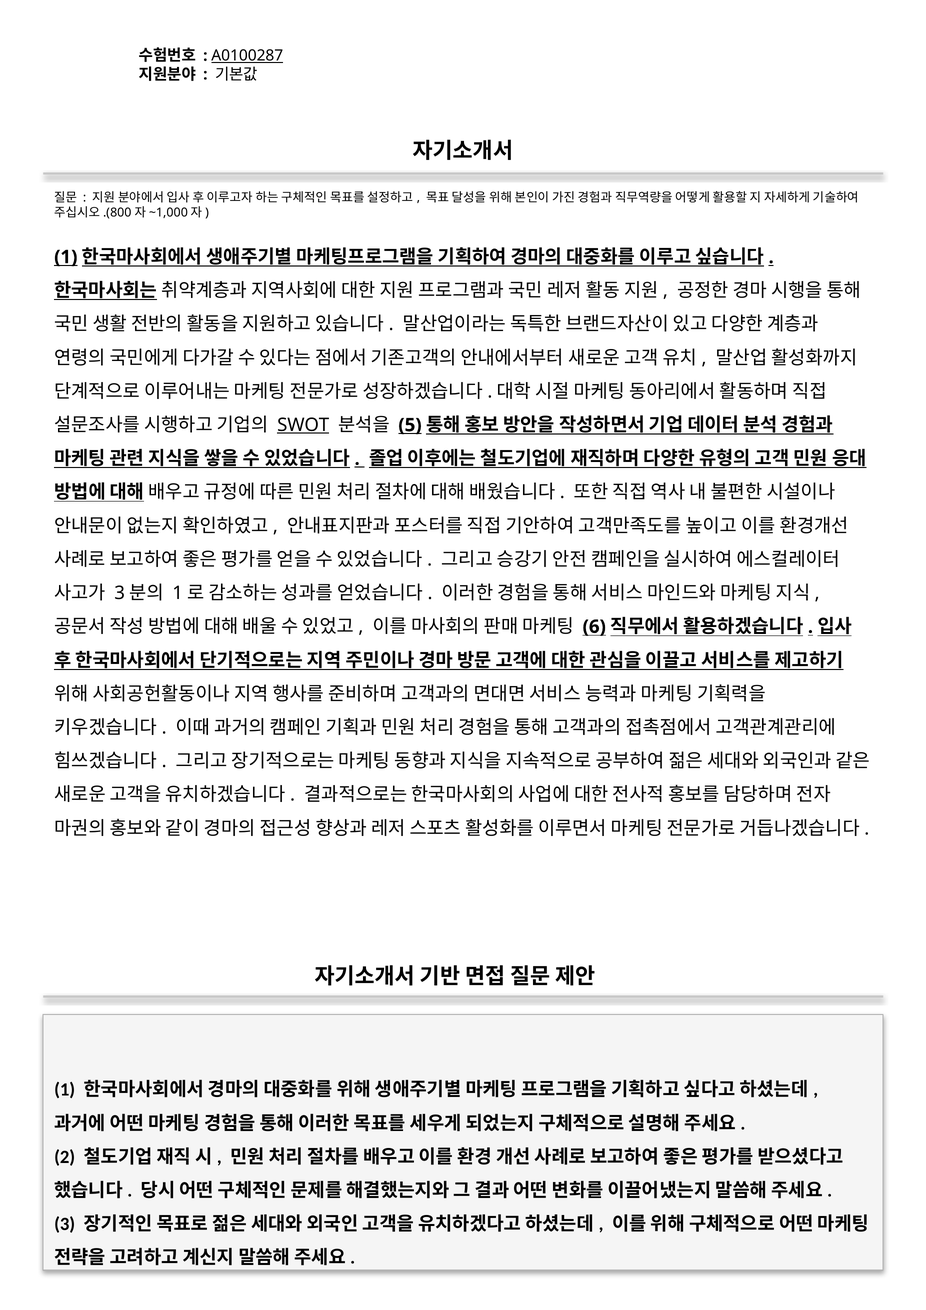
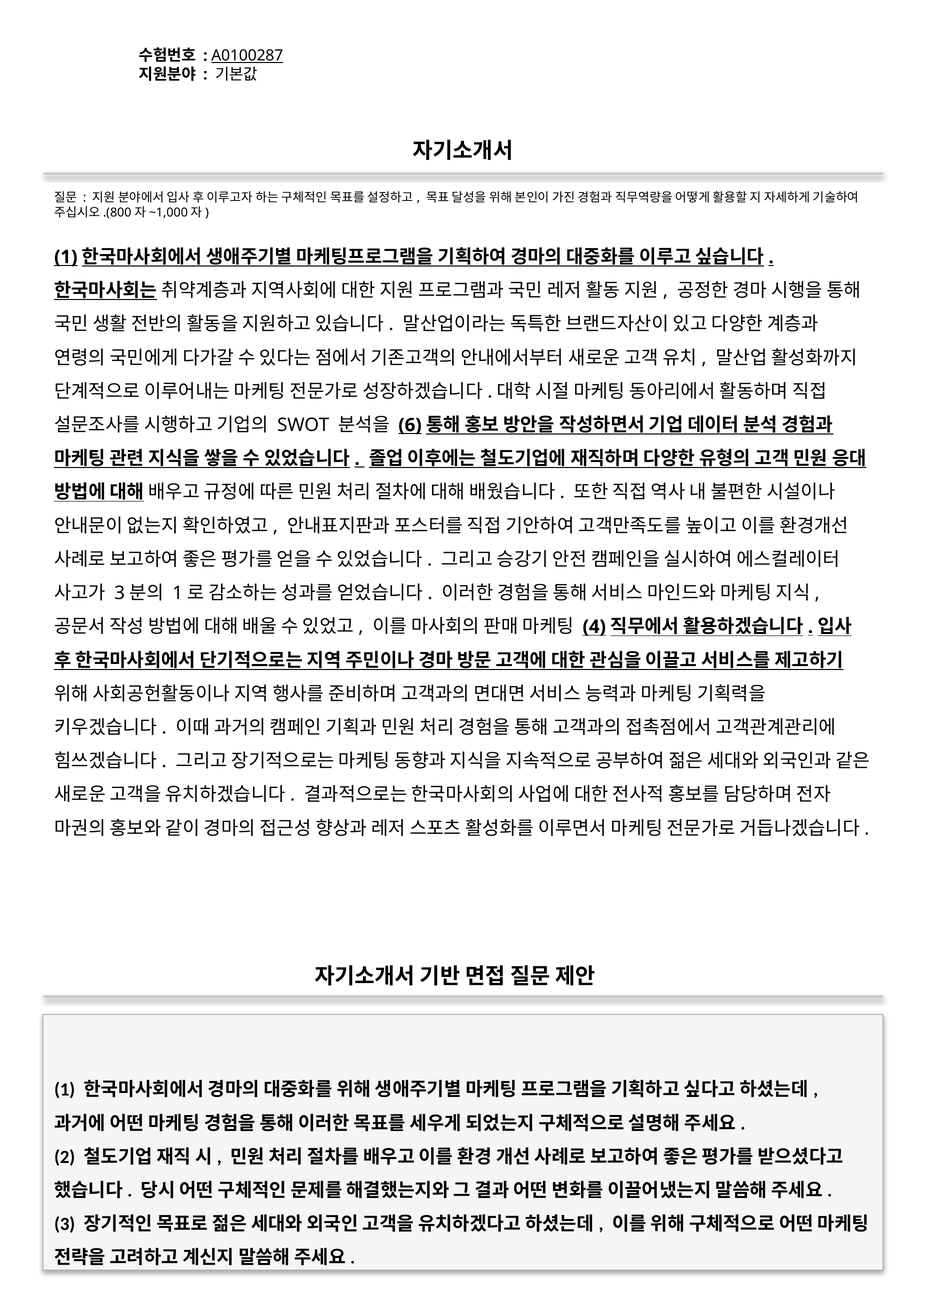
SWOT underline: present -> none (303, 425)
5: 5 -> 6 (410, 425)
6: 6 -> 4 (594, 627)
